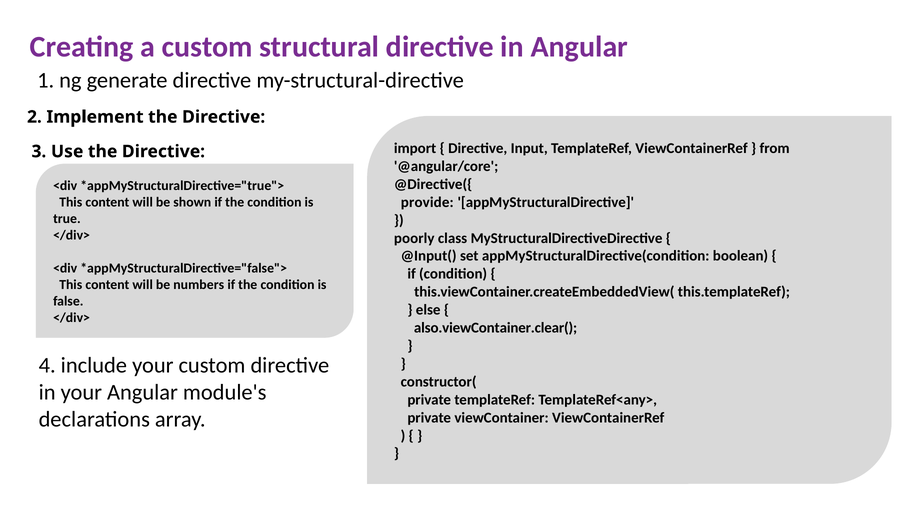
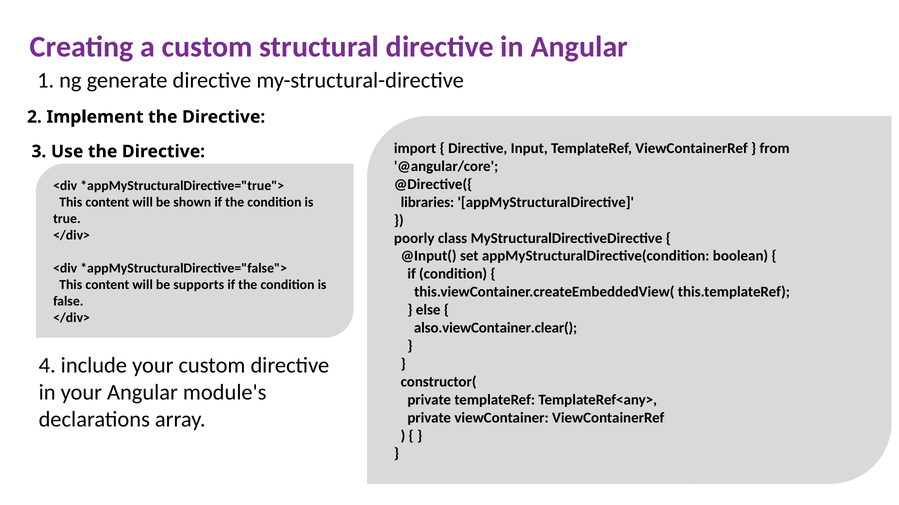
provide: provide -> libraries (427, 202)
numbers: numbers -> supports (199, 285)
